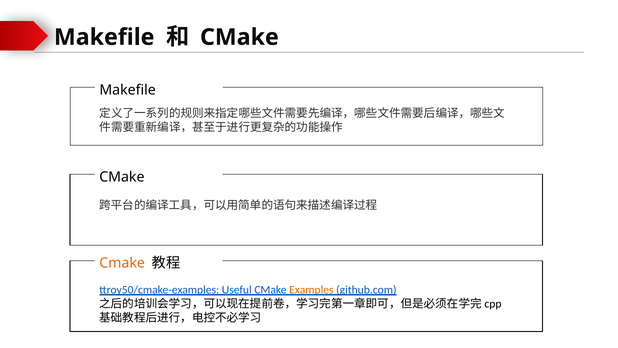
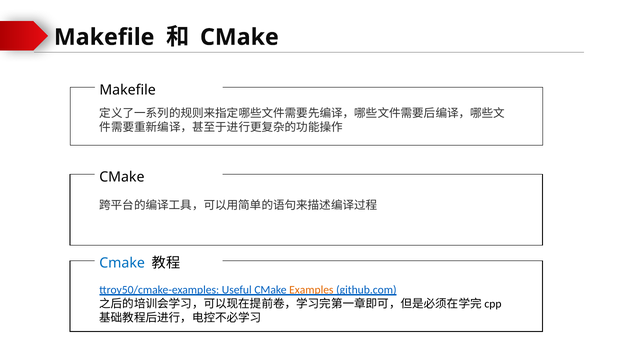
Cmake colour: orange -> blue (122, 263)
